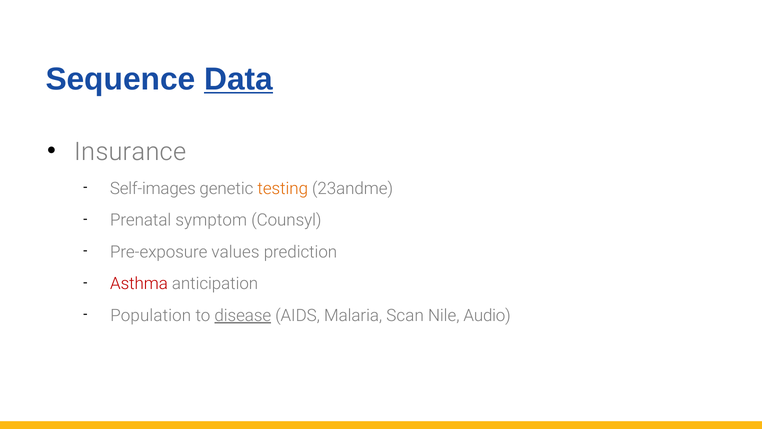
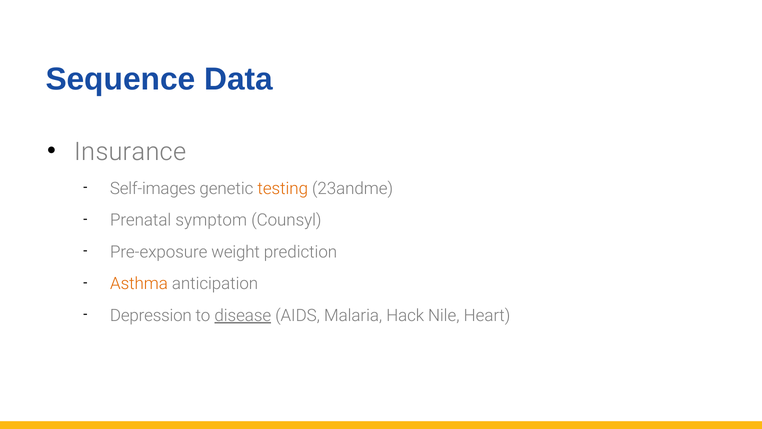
Data underline: present -> none (239, 79)
values: values -> weight (236, 252)
Asthma colour: red -> orange (139, 284)
Population: Population -> Depression (151, 315)
Scan: Scan -> Hack (405, 315)
Audio: Audio -> Heart (487, 315)
